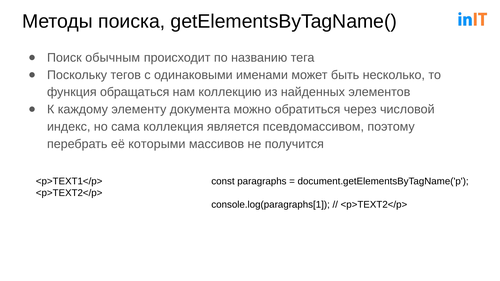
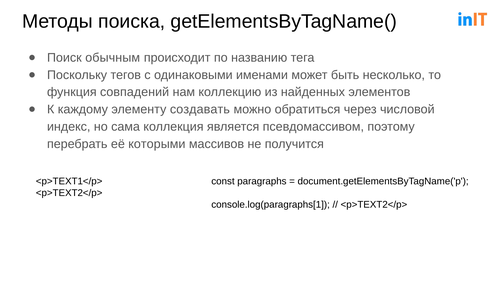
обращаться: обращаться -> совпадений (135, 92)
документа: документа -> создавать (200, 110)
